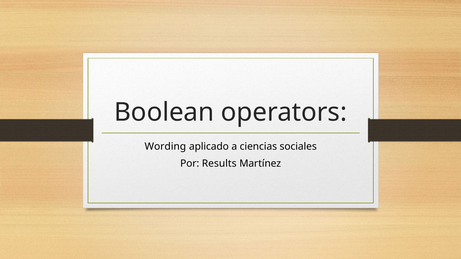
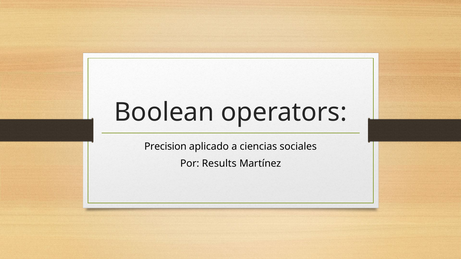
Wording: Wording -> Precision (165, 147)
